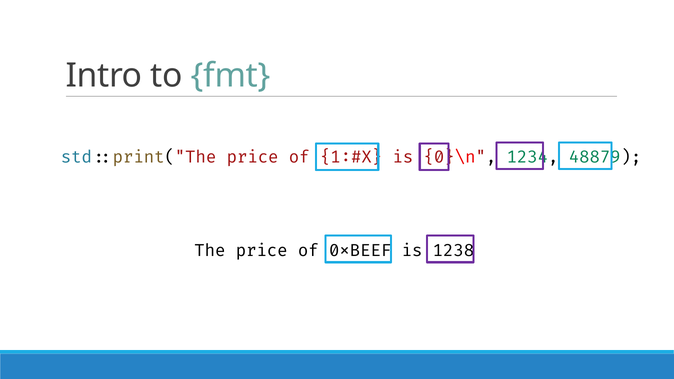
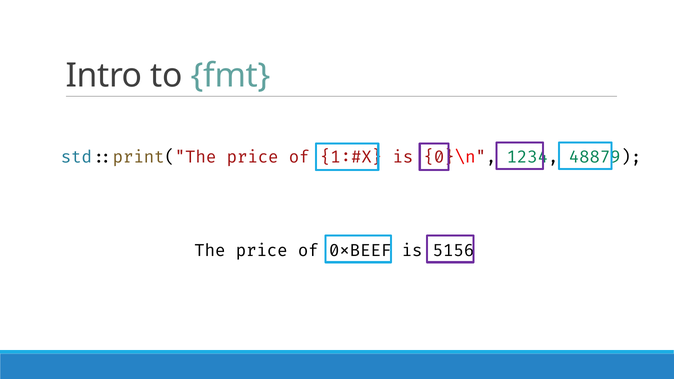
1238: 1238 -> 5156 (453, 251)
